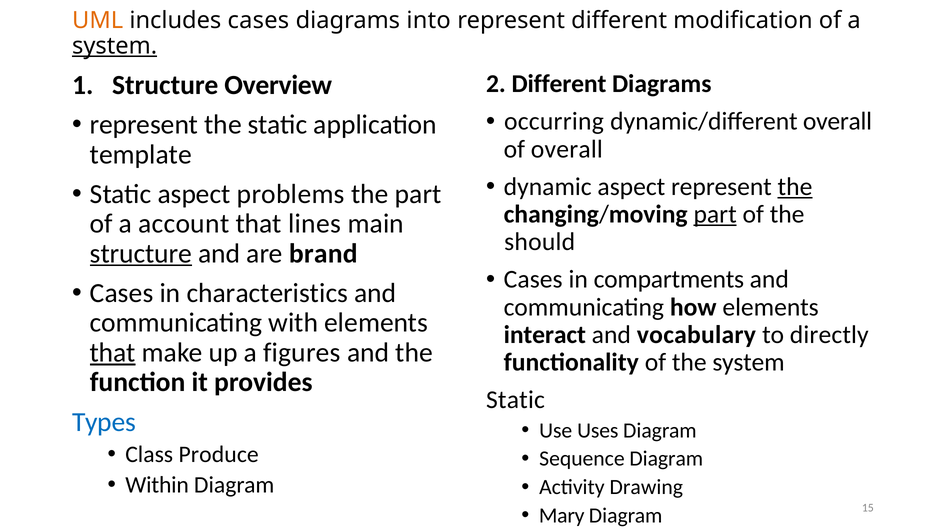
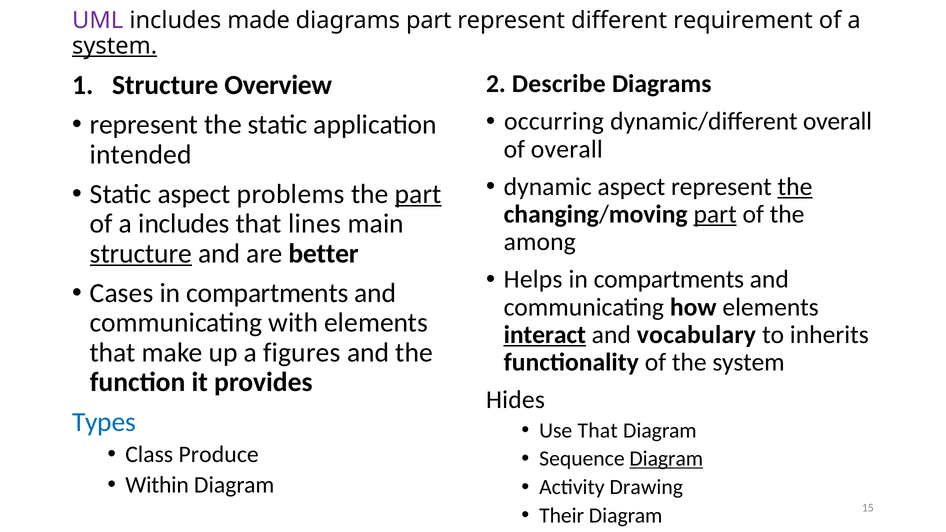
UML colour: orange -> purple (98, 20)
includes cases: cases -> made (259, 20)
diagrams into: into -> part (429, 20)
modification: modification -> requirement (743, 20)
2 Different: Different -> Describe (559, 84)
template: template -> intended (141, 154)
part underline: none -> present (418, 194)
a account: account -> includes (184, 224)
should: should -> among (540, 242)
brand: brand -> better (324, 254)
Cases: Cases -> Helps (533, 280)
characteristics: characteristics -> compartments (267, 293)
interact underline: none -> present (545, 335)
directly: directly -> inherits (829, 335)
that underline: present -> none (113, 353)
Static: Static -> Hides (515, 400)
Use Uses: Uses -> That (598, 430)
Diagram underline: none -> present (666, 459)
Mary: Mary -> Their (562, 515)
